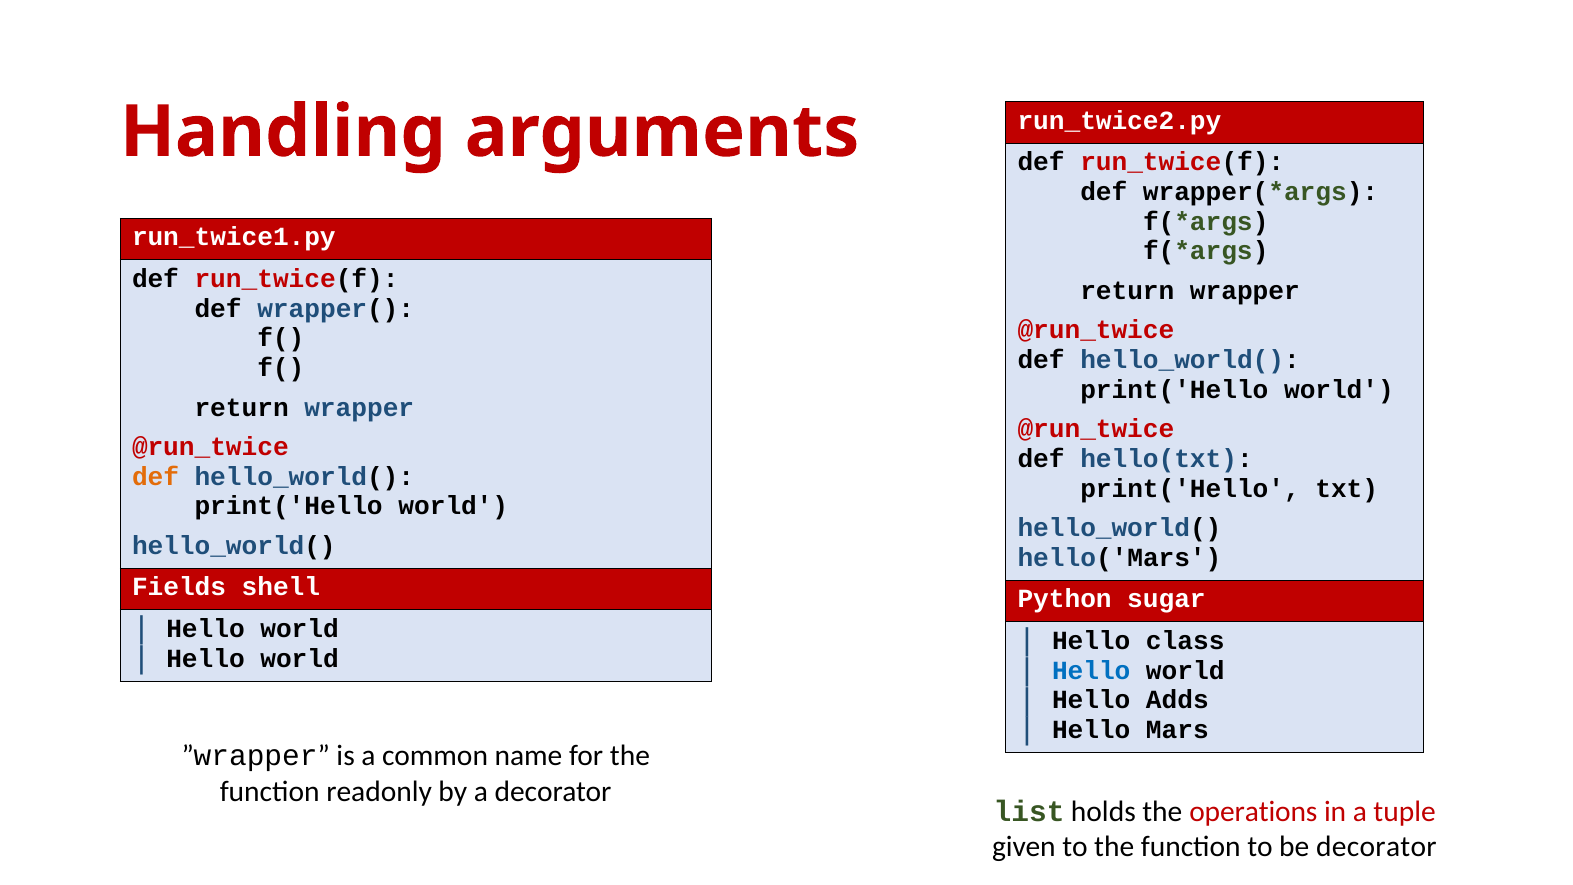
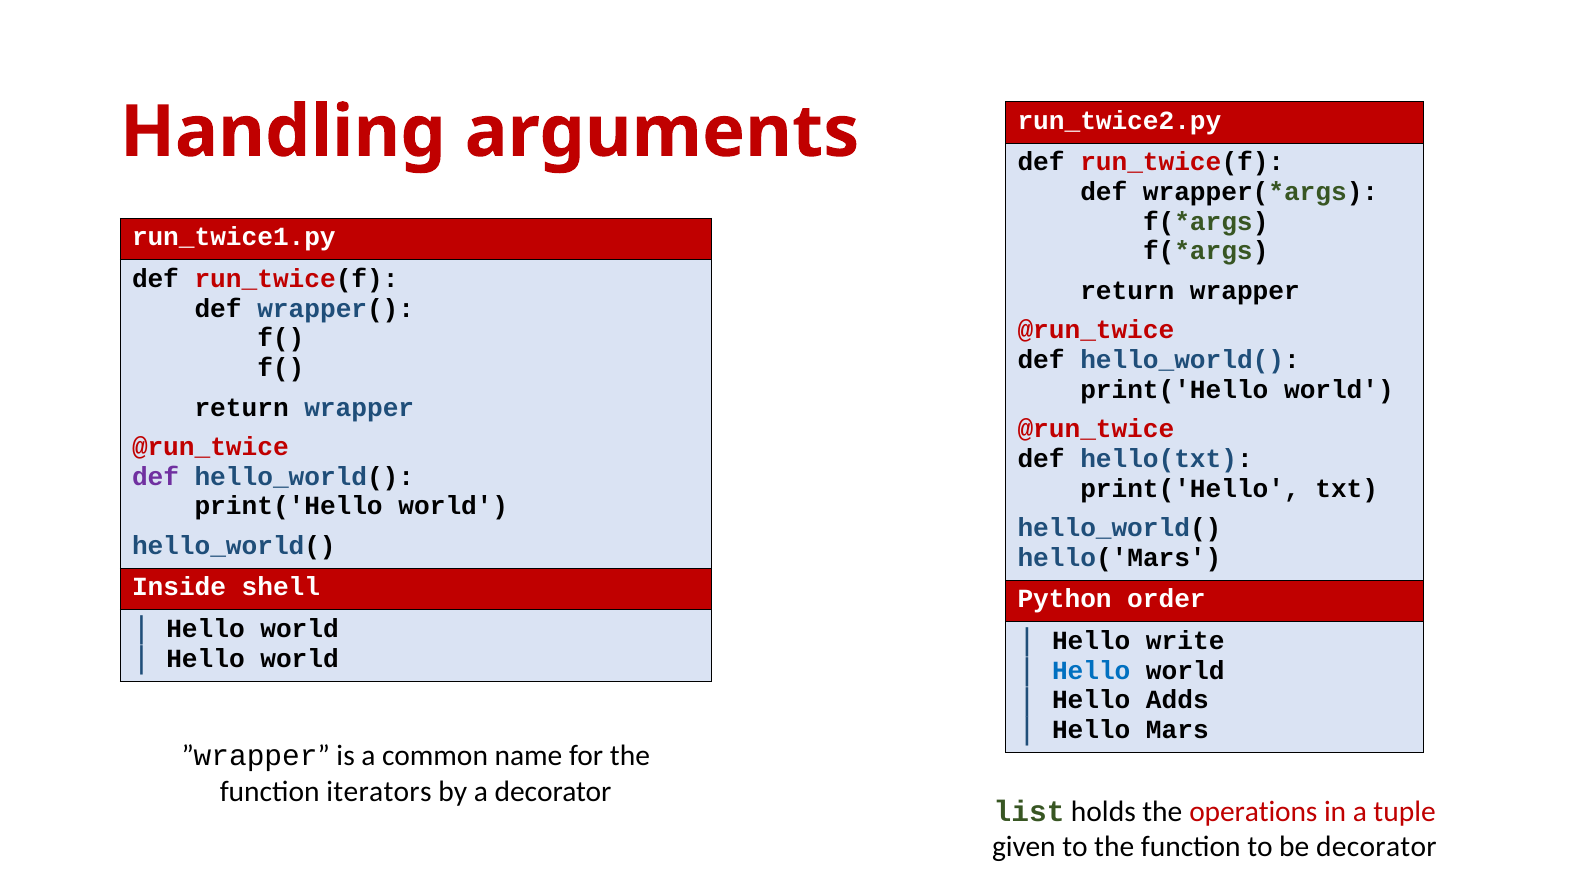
def colour: orange -> purple (156, 476)
Fields: Fields -> Inside (179, 587)
sugar: sugar -> order (1166, 599)
class: class -> write (1185, 641)
readonly: readonly -> iterators (379, 791)
